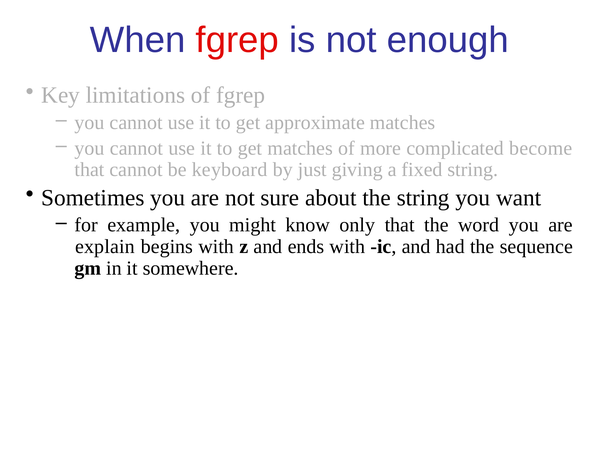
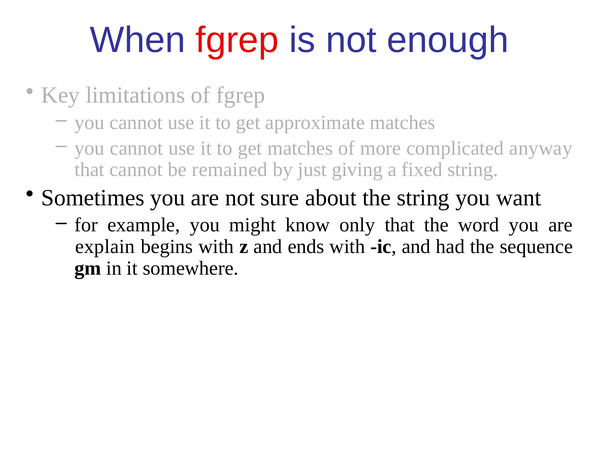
become: become -> anyway (541, 148)
keyboard: keyboard -> remained (230, 170)
